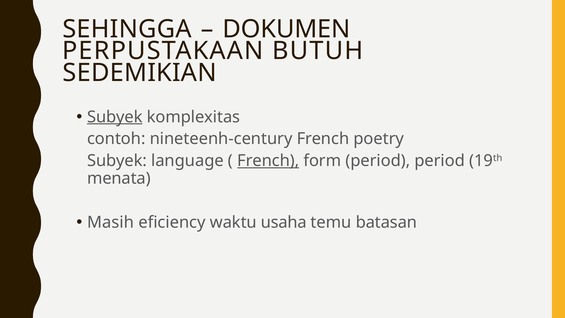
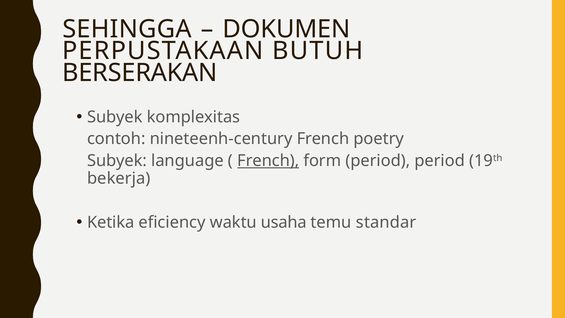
SEDEMIKIAN: SEDEMIKIAN -> BERSERAKAN (140, 73)
Subyek underline: present -> none (115, 117)
menata: menata -> bekerja (119, 178)
Masih: Masih -> Ketika (111, 222)
batasan: batasan -> standar (386, 222)
